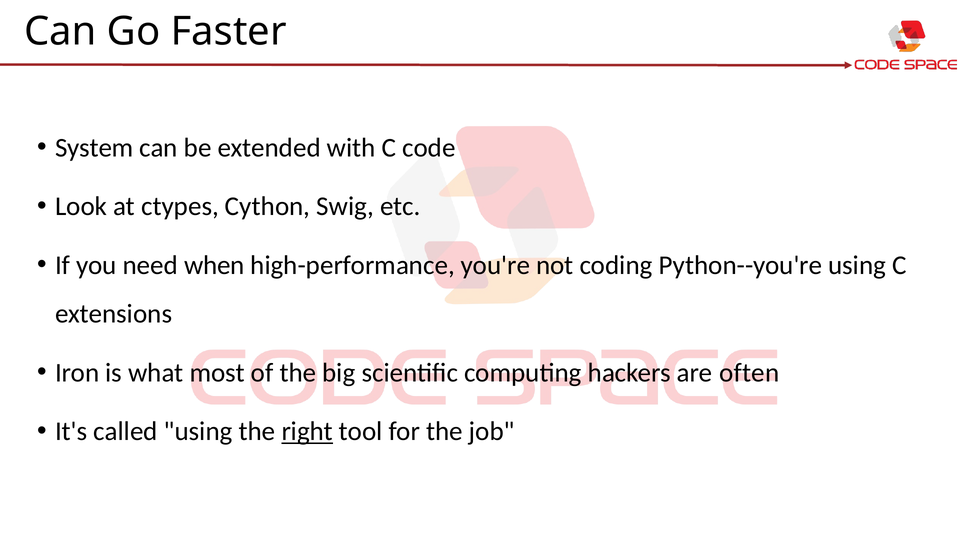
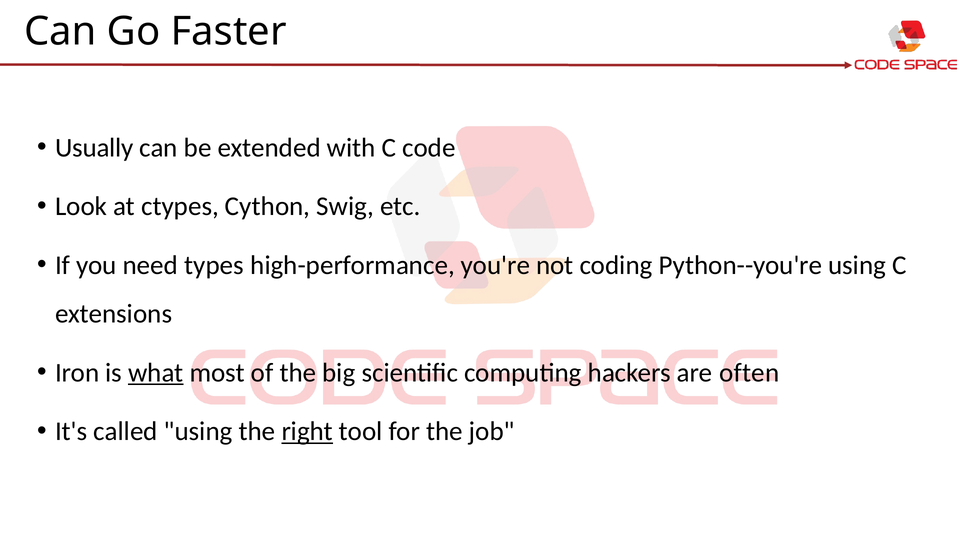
System: System -> Usually (94, 148)
when: when -> types (214, 265)
what underline: none -> present (156, 373)
